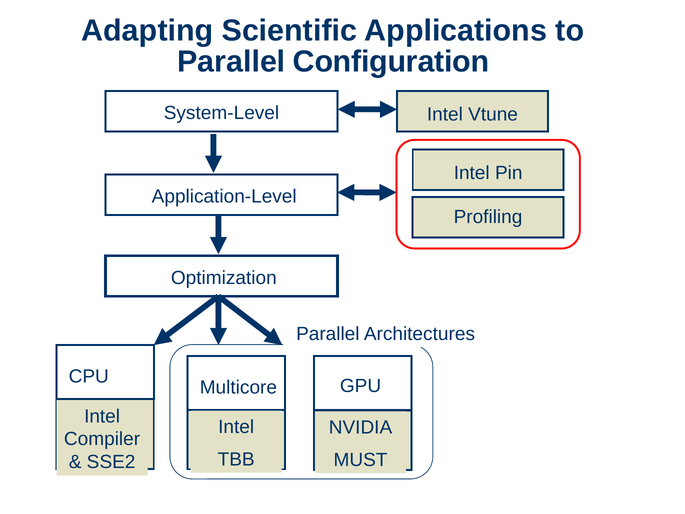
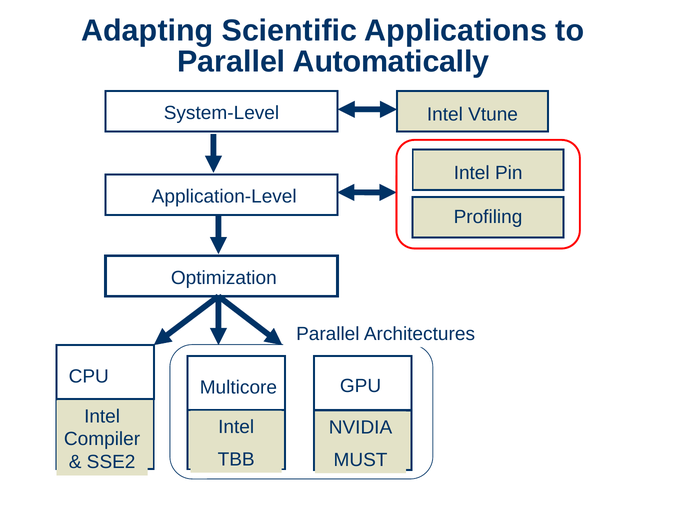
Configuration: Configuration -> Automatically (391, 62)
